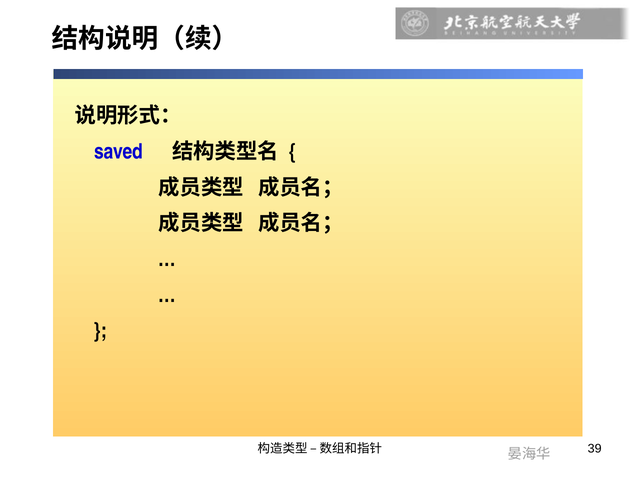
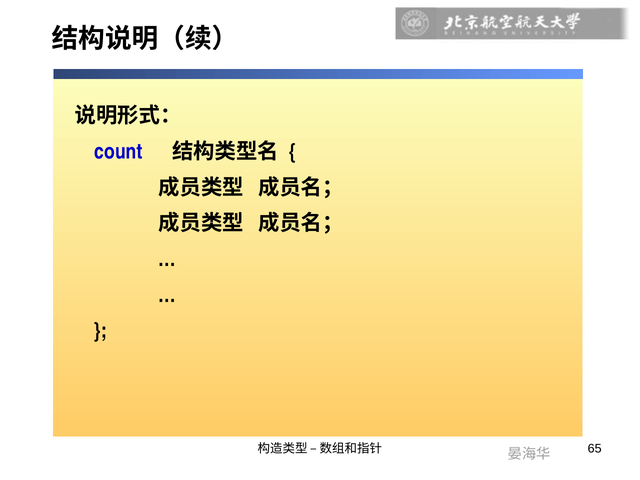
saved: saved -> count (118, 152)
39: 39 -> 65 (595, 449)
